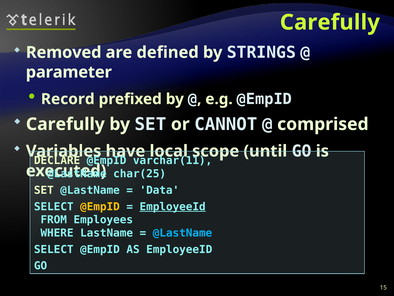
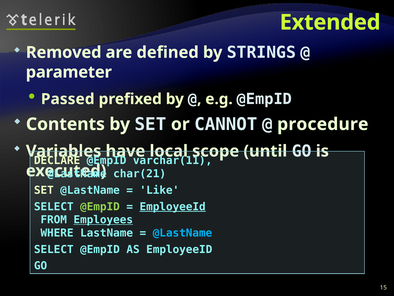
Carefully: Carefully -> Extended (330, 22)
Record: Record -> Passed (68, 99)
Carefully: Carefully -> Contents (65, 124)
comprised: comprised -> procedure (323, 124)
char(25: char(25 -> char(21 (140, 173)
Data: Data -> Like (159, 190)
@EmpID colour: yellow -> light green (100, 206)
Employees underline: none -> present (103, 219)
